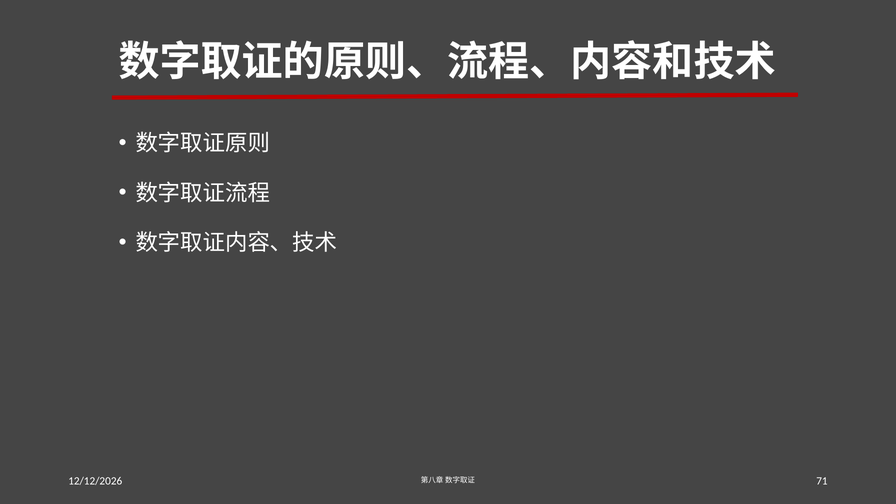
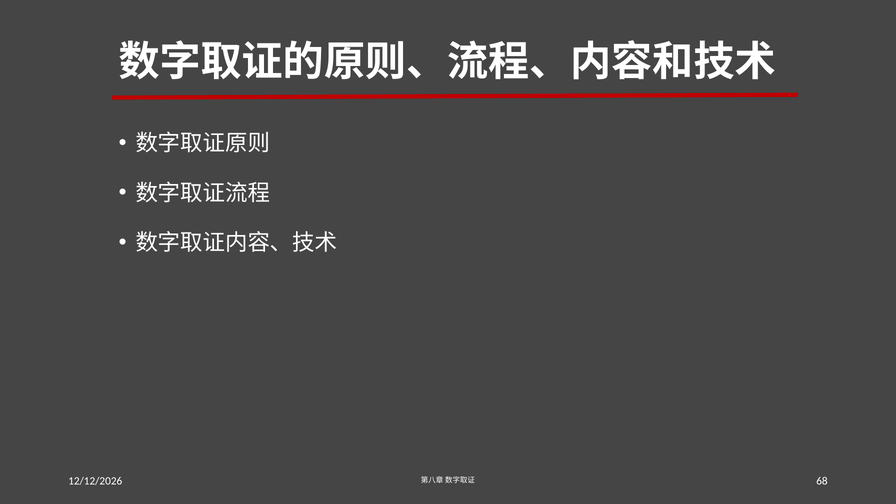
71: 71 -> 68 (822, 481)
